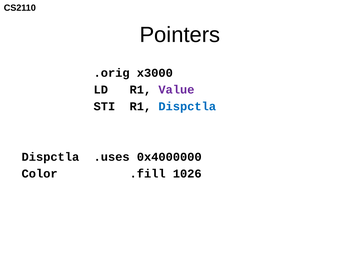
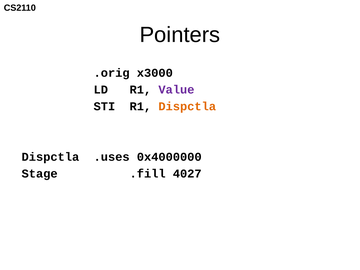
Dispctla colour: blue -> orange (187, 106)
Color: Color -> Stage (40, 174)
1026: 1026 -> 4027 (187, 174)
